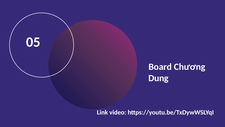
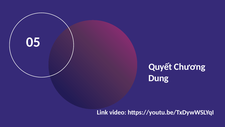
Board: Board -> Quyết (160, 67)
